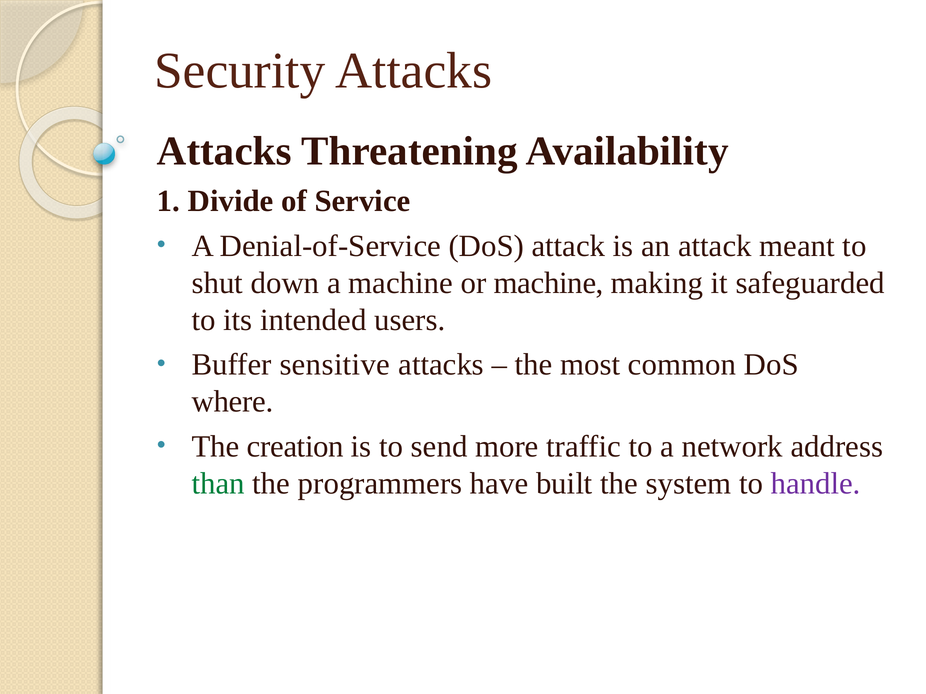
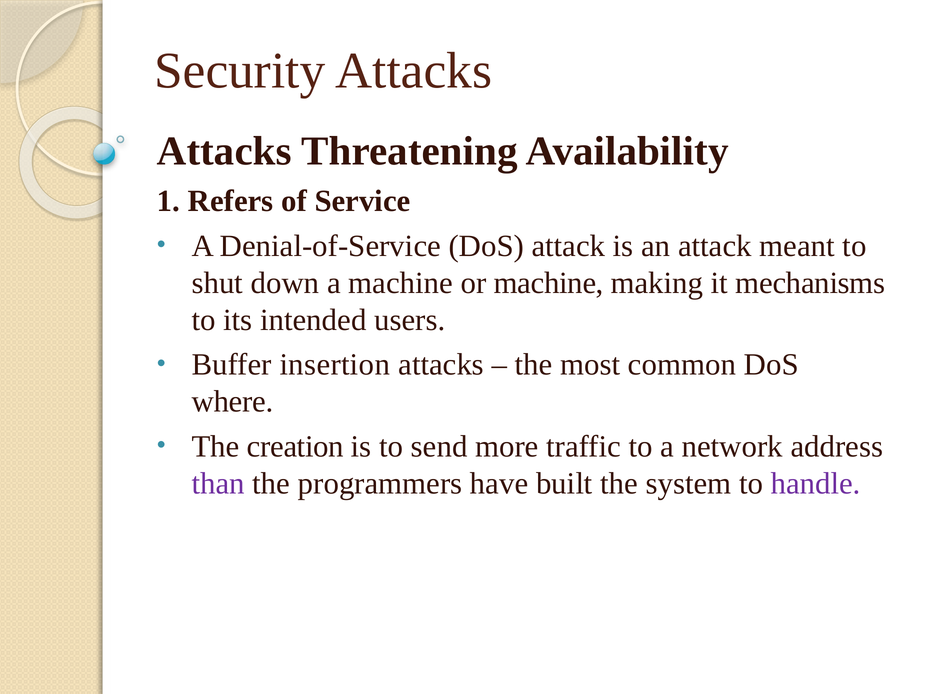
Divide: Divide -> Refers (231, 201)
safeguarded: safeguarded -> mechanisms (810, 283)
sensitive: sensitive -> insertion (335, 365)
than colour: green -> purple (218, 484)
